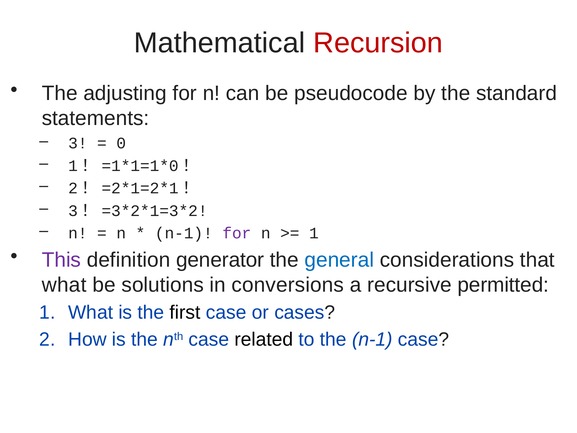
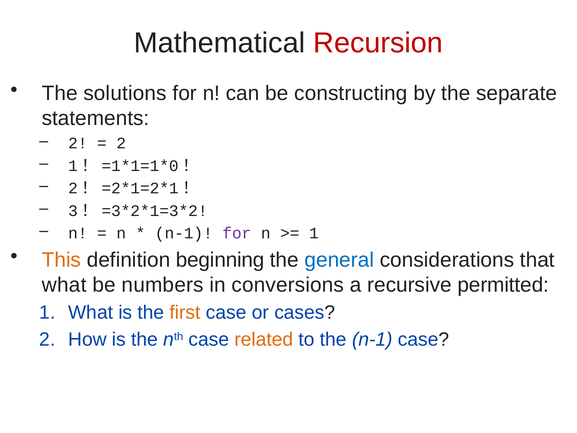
adjusting: adjusting -> solutions (125, 93)
pseudocode: pseudocode -> constructing (351, 93)
standard: standard -> separate (517, 93)
3: 3 -> 2 (78, 143)
0: 0 -> 2 (121, 143)
This colour: purple -> orange (61, 260)
generator: generator -> beginning (220, 260)
solutions: solutions -> numbers (163, 285)
first colour: black -> orange (185, 312)
related colour: black -> orange (264, 339)
